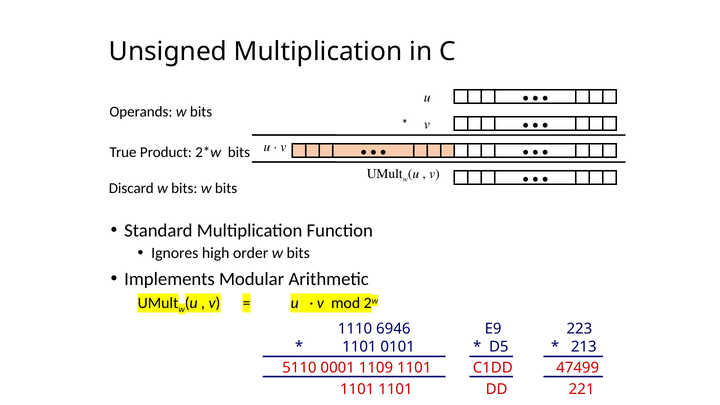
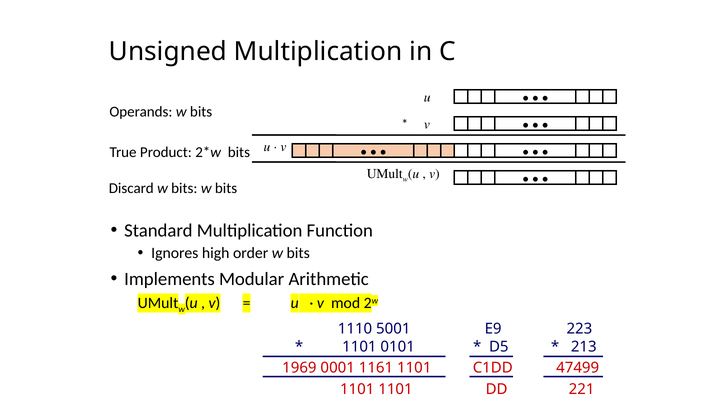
6946: 6946 -> 5001 (393, 329)
5110: 5110 -> 1969 (299, 368)
1109: 1109 -> 1161 (376, 368)
